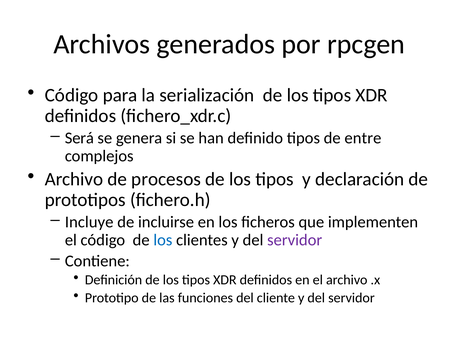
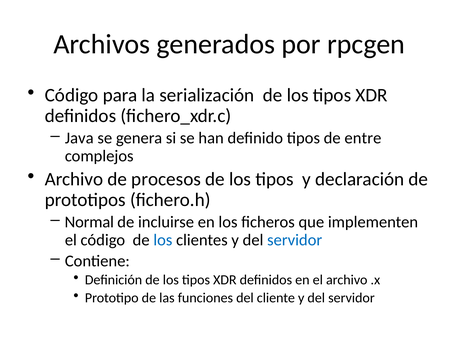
Será: Será -> Java (79, 138)
Incluye: Incluye -> Normal (89, 222)
servidor colour: purple -> blue (295, 240)
